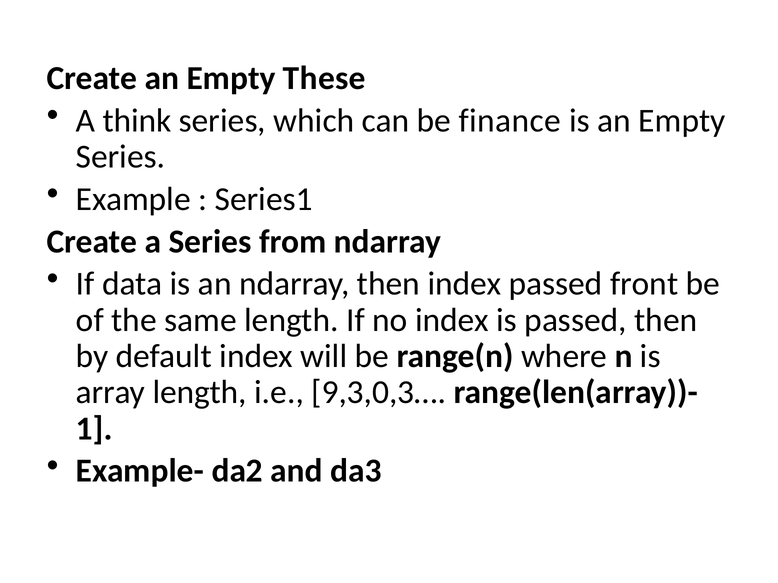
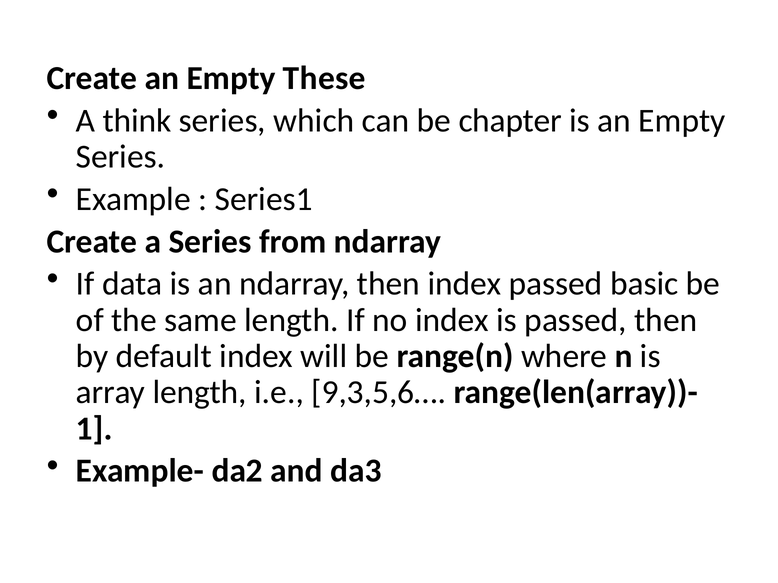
finance: finance -> chapter (510, 121)
front: front -> basic (644, 284)
9,3,0,3…: 9,3,0,3… -> 9,3,5,6… (379, 393)
